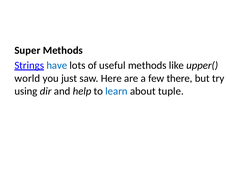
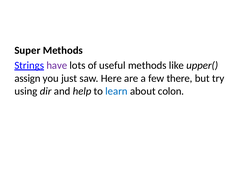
have colour: blue -> purple (57, 66)
world: world -> assign (27, 79)
tuple: tuple -> colon (171, 92)
